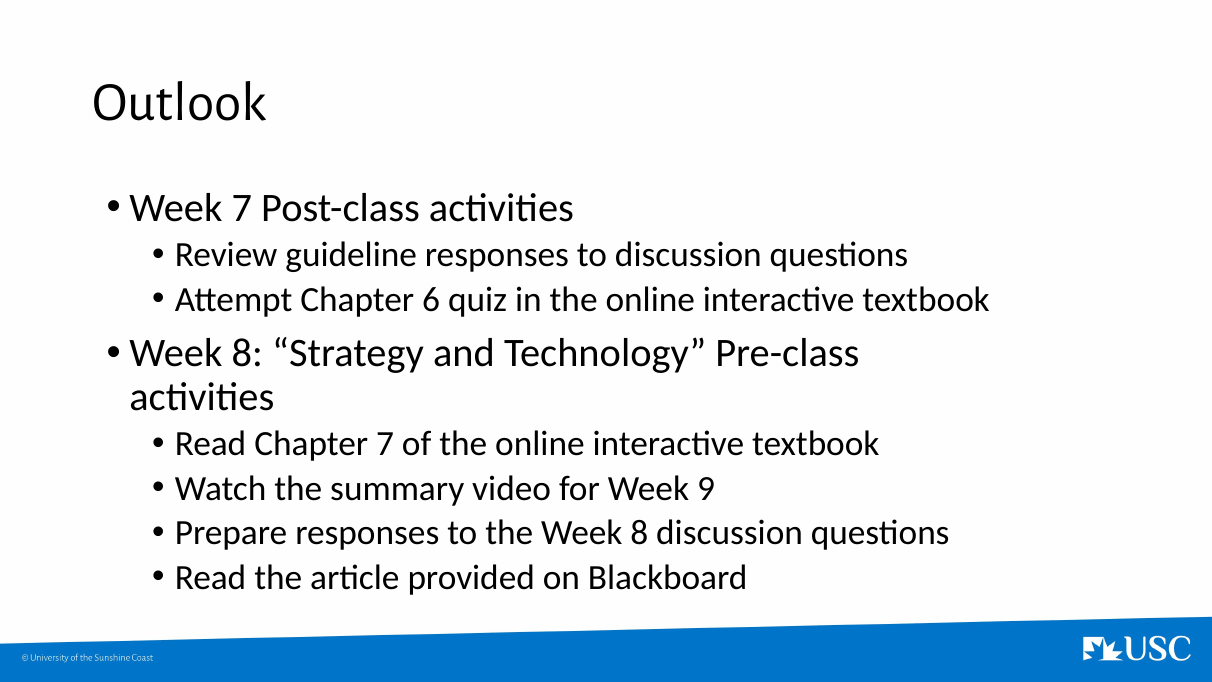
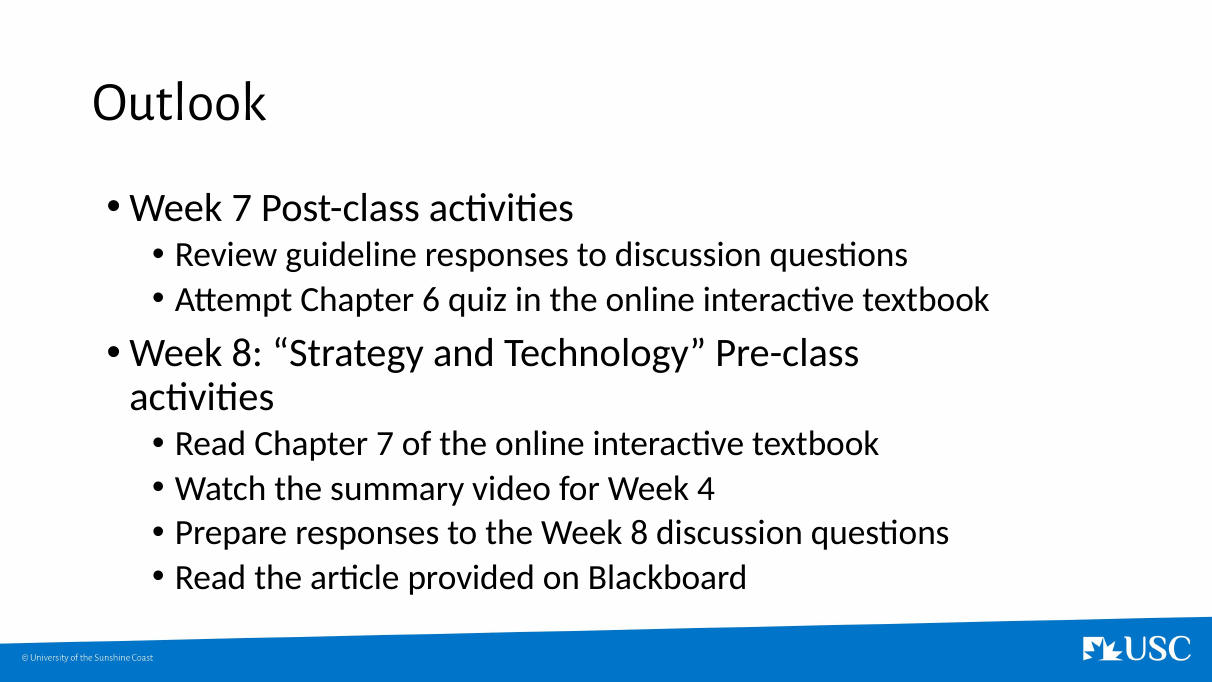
9: 9 -> 4 (706, 488)
